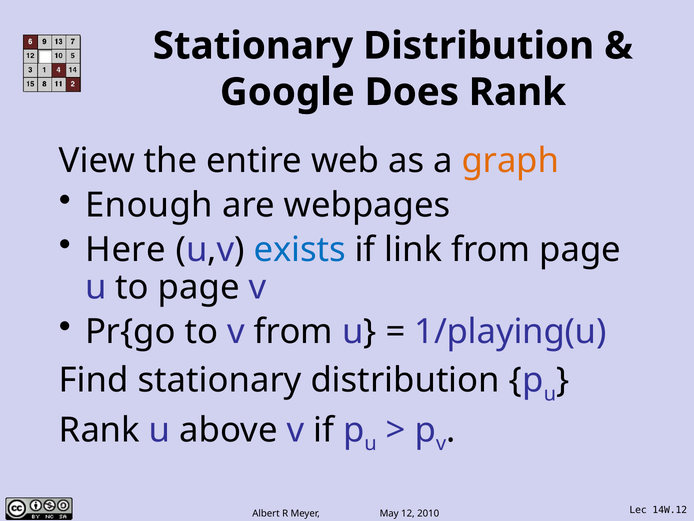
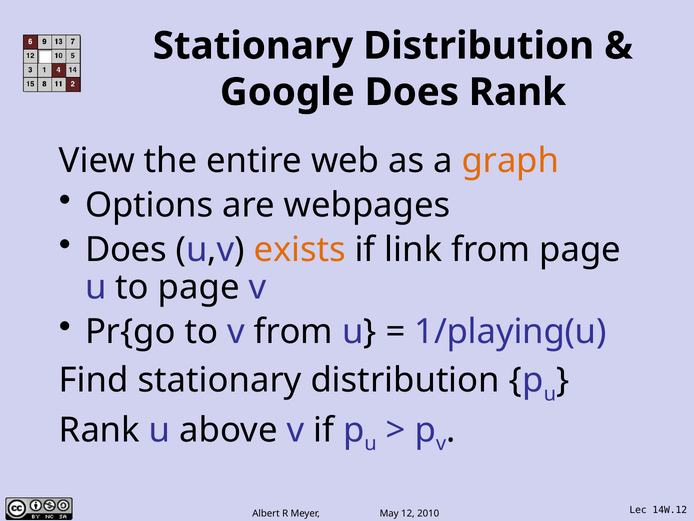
Enough: Enough -> Options (149, 205)
Here: Here -> Does (126, 250)
exists colour: blue -> orange (300, 250)
